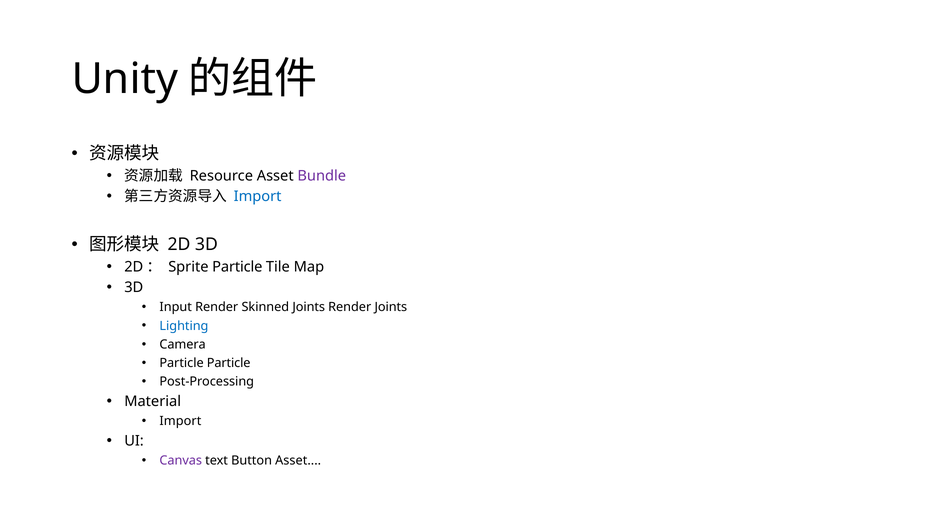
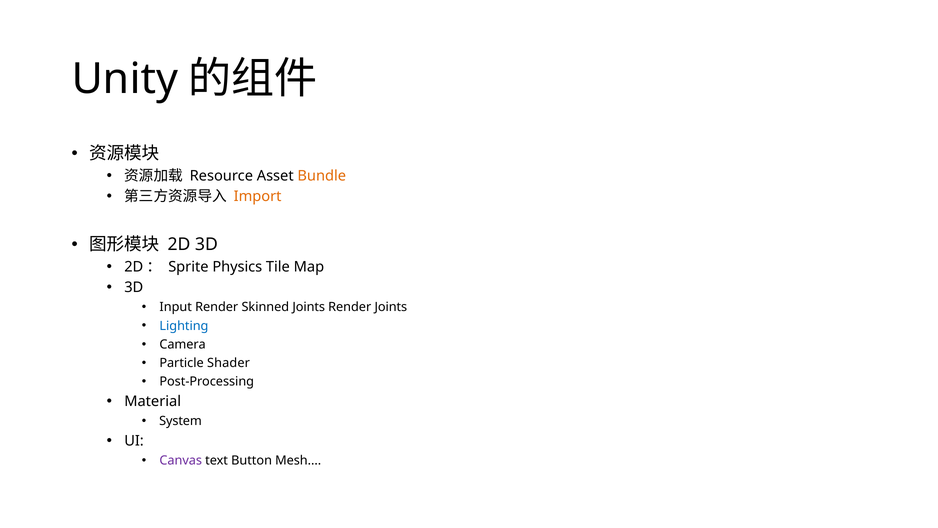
Bundle colour: purple -> orange (322, 176)
Import colour: blue -> orange (258, 196)
Sprite Particle: Particle -> Physics (237, 267)
Particle Particle: Particle -> Shader (229, 363)
Import: Import -> System (180, 421)
Button Asset: Asset -> Mesh (298, 460)
